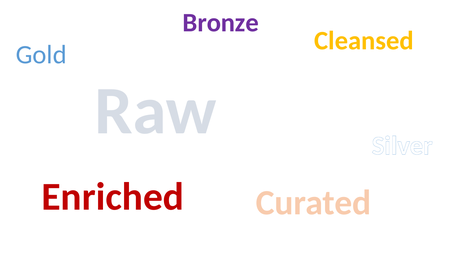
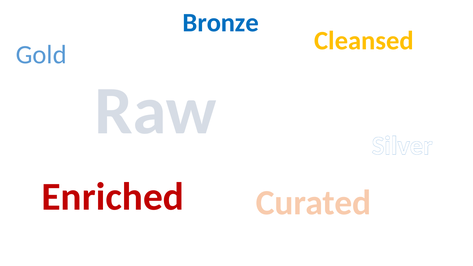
Bronze colour: purple -> blue (221, 23)
